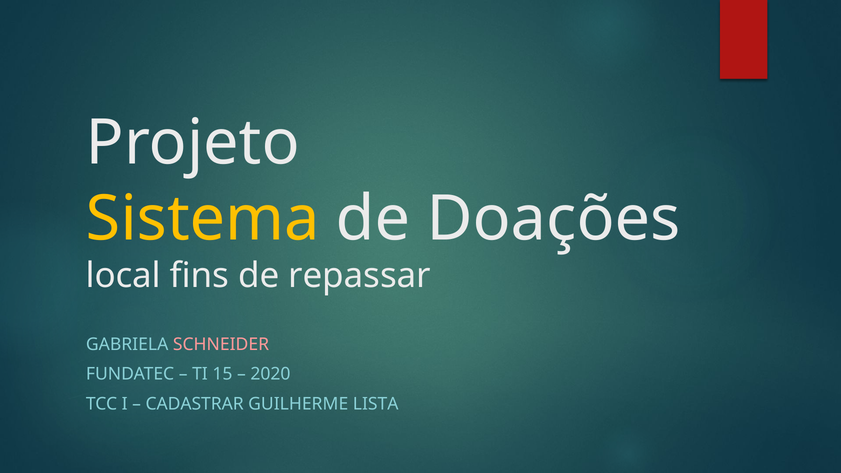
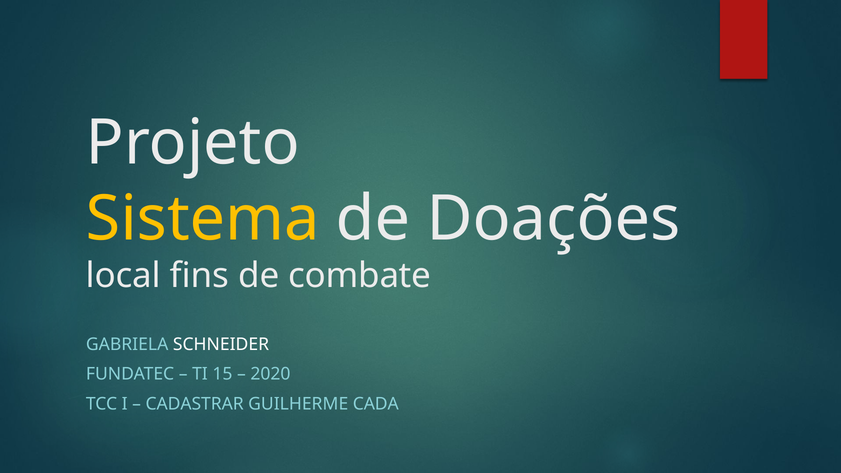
repassar: repassar -> combate (360, 276)
SCHNEIDER colour: pink -> white (221, 344)
LISTA: LISTA -> CADA (376, 404)
